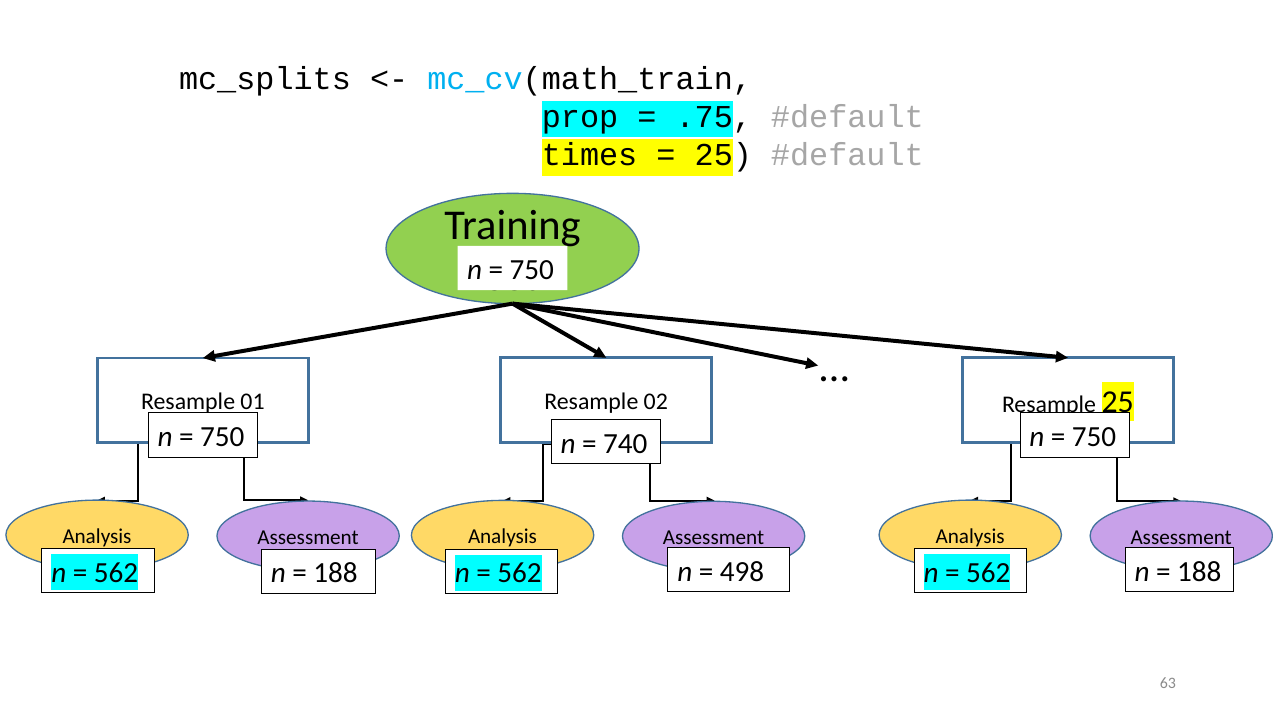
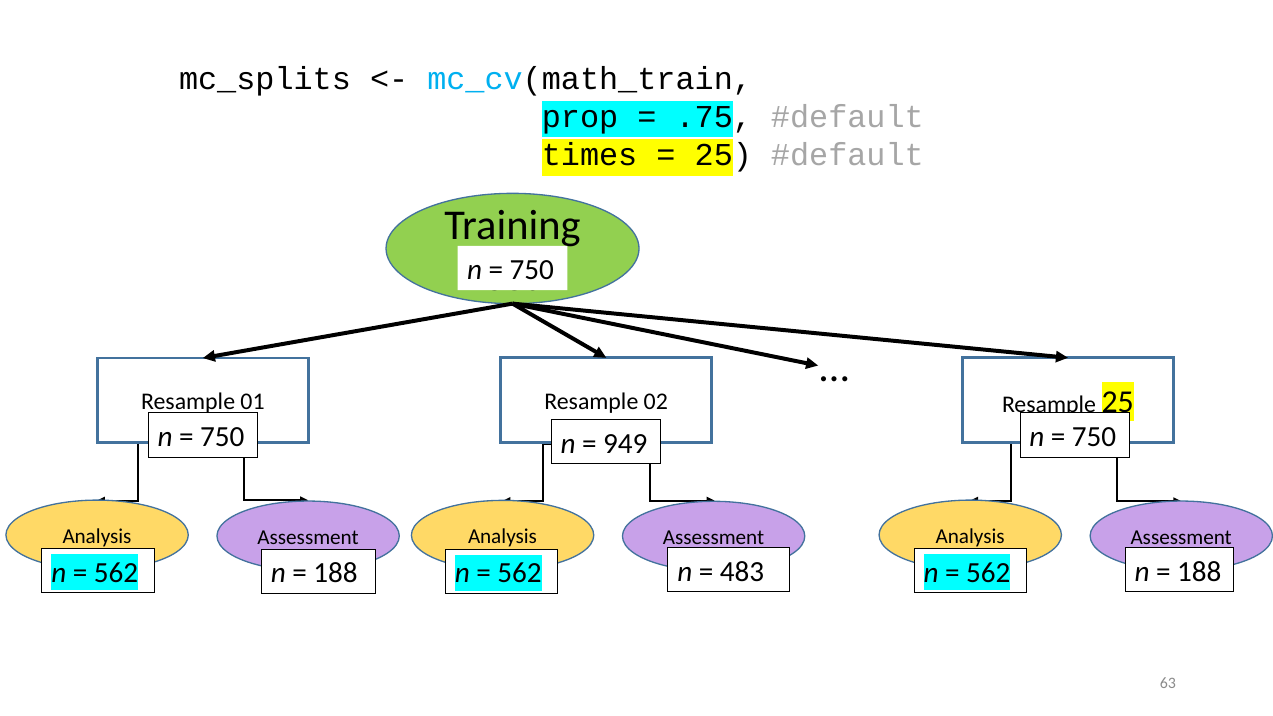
740: 740 -> 949 (625, 444)
498: 498 -> 483 (742, 572)
